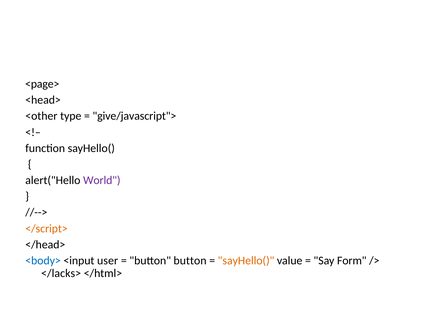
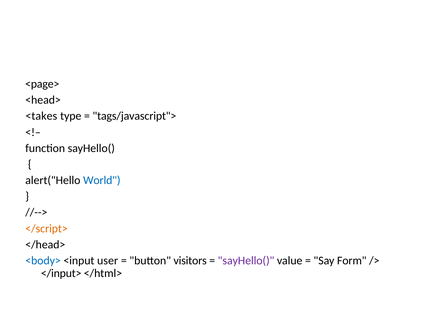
<other: <other -> <takes (41, 116)
give/javascript">: give/javascript"> -> tags/javascript"> (134, 116)
World colour: purple -> blue (102, 180)
button button: button -> visitors (190, 260)
sayHello( colour: orange -> purple (246, 260)
</lacks>: </lacks> -> </input> (61, 273)
